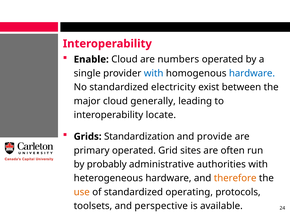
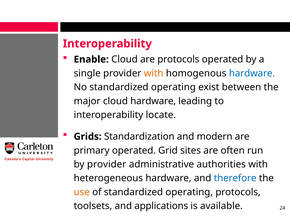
are numbers: numbers -> protocols (178, 60)
with colour: blue -> orange (154, 73)
No standardized electricity: electricity -> operating (173, 87)
cloud generally: generally -> hardware (153, 101)
provide: provide -> modern (215, 137)
by probably: probably -> provider (107, 165)
therefore colour: orange -> blue (235, 179)
perspective: perspective -> applications (161, 206)
